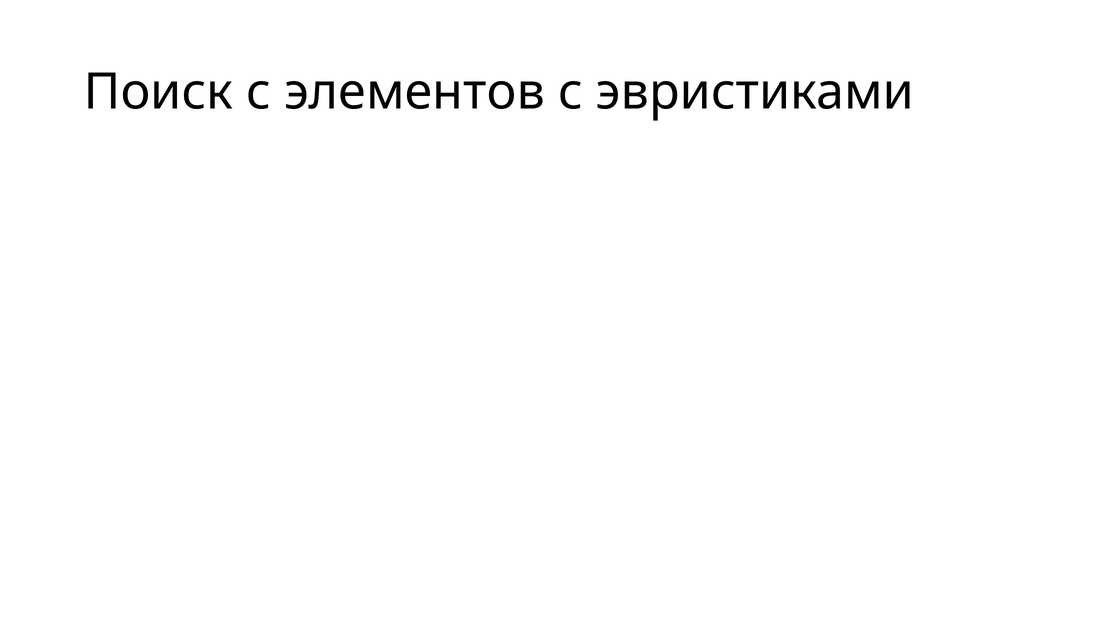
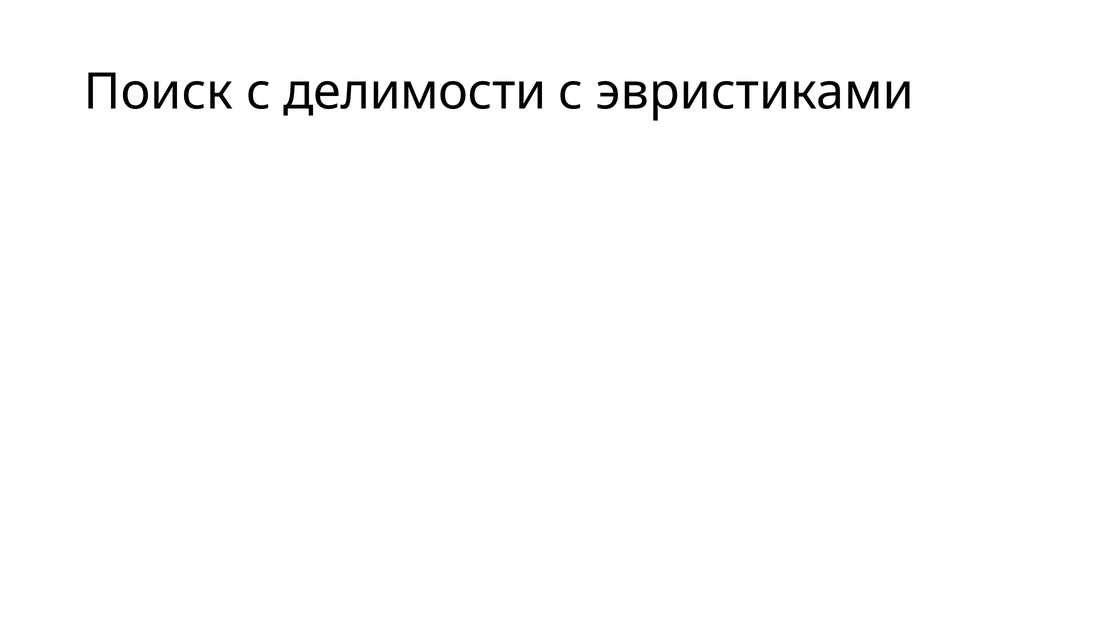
элементов: элементов -> делимости (415, 92)
